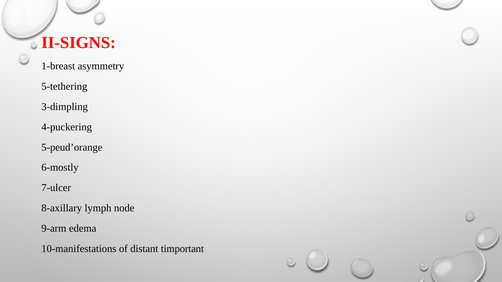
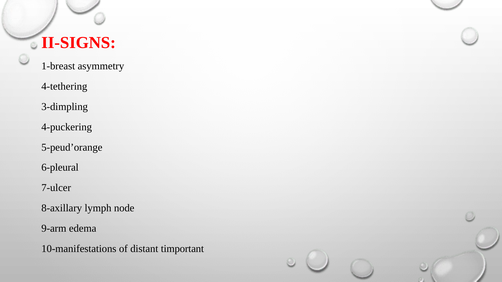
5-tethering: 5-tethering -> 4-tethering (64, 87)
6-mostly: 6-mostly -> 6-pleural (60, 168)
